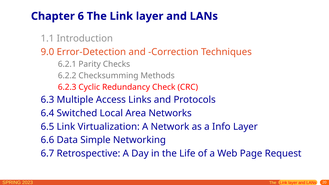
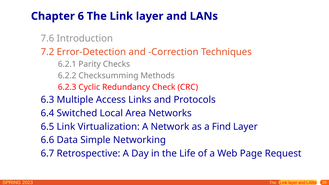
1.1: 1.1 -> 7.6 (47, 38)
9.0: 9.0 -> 7.2 (47, 52)
Info: Info -> Find (221, 127)
